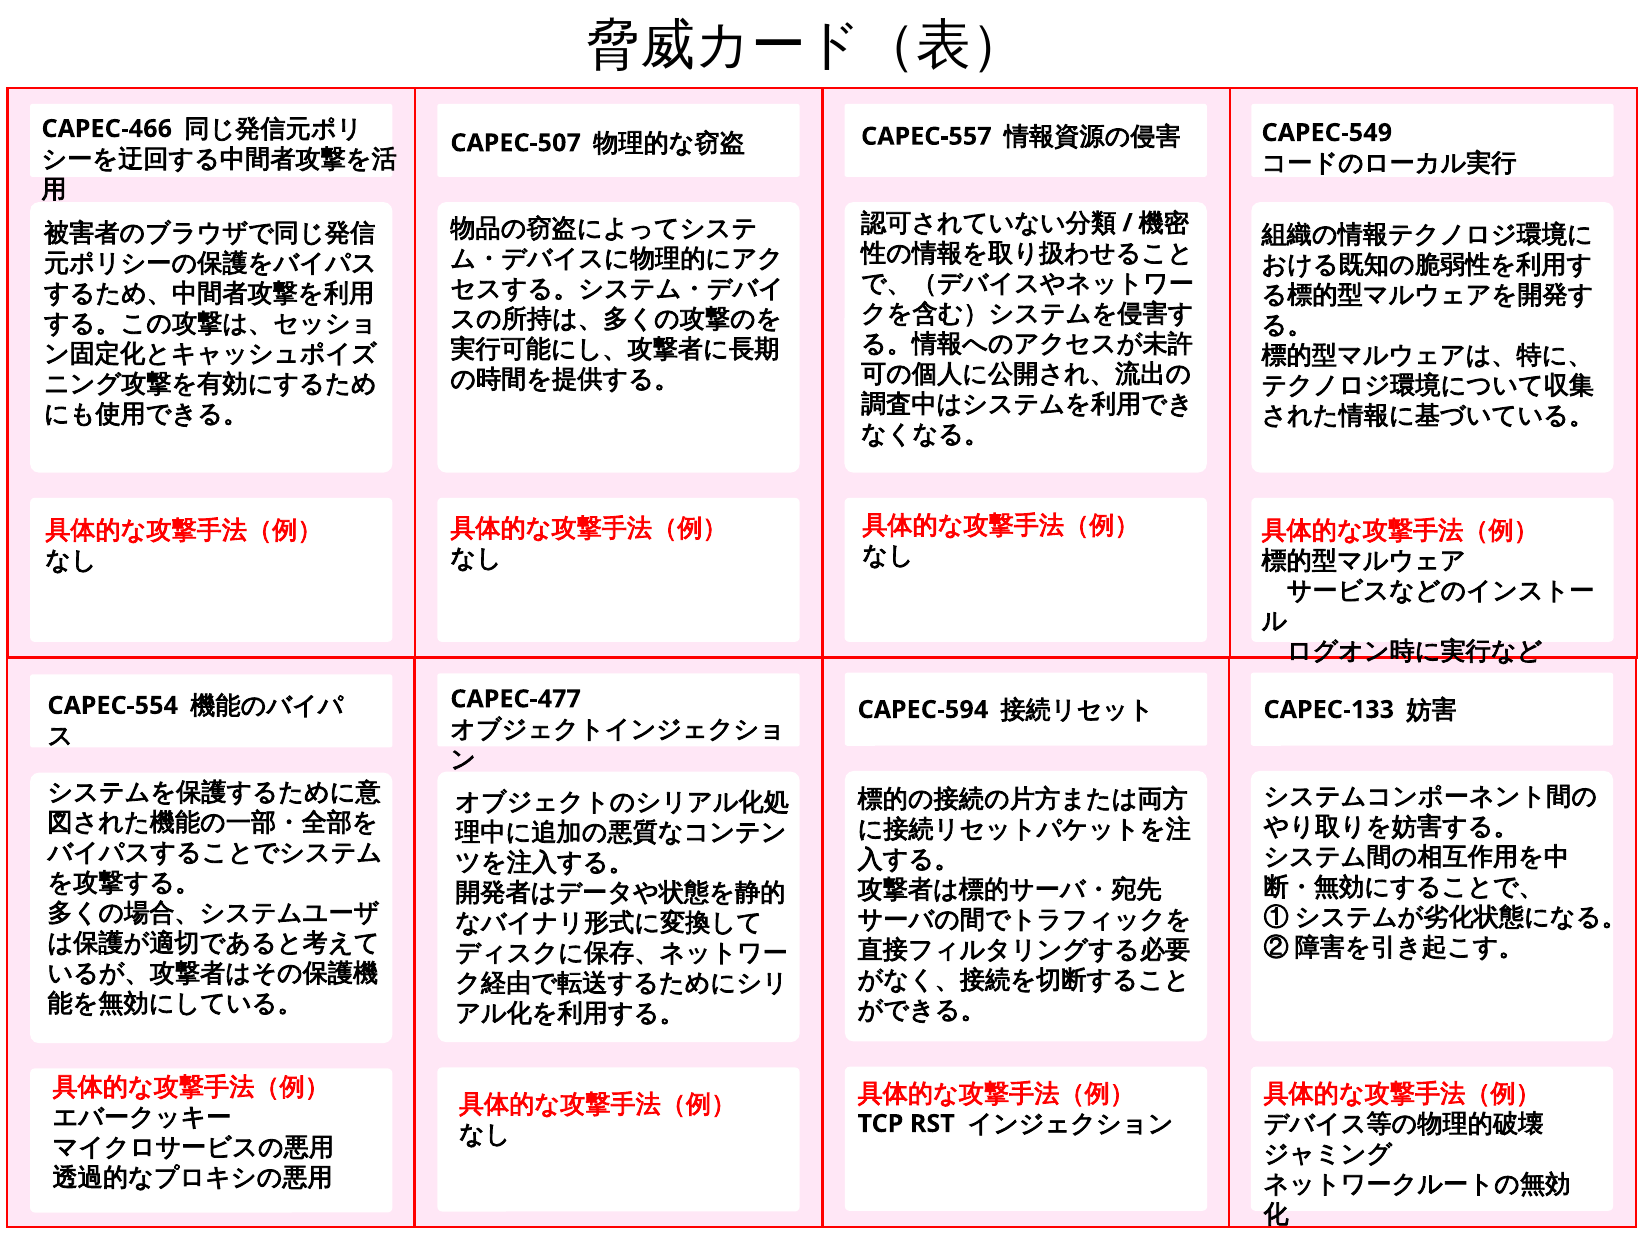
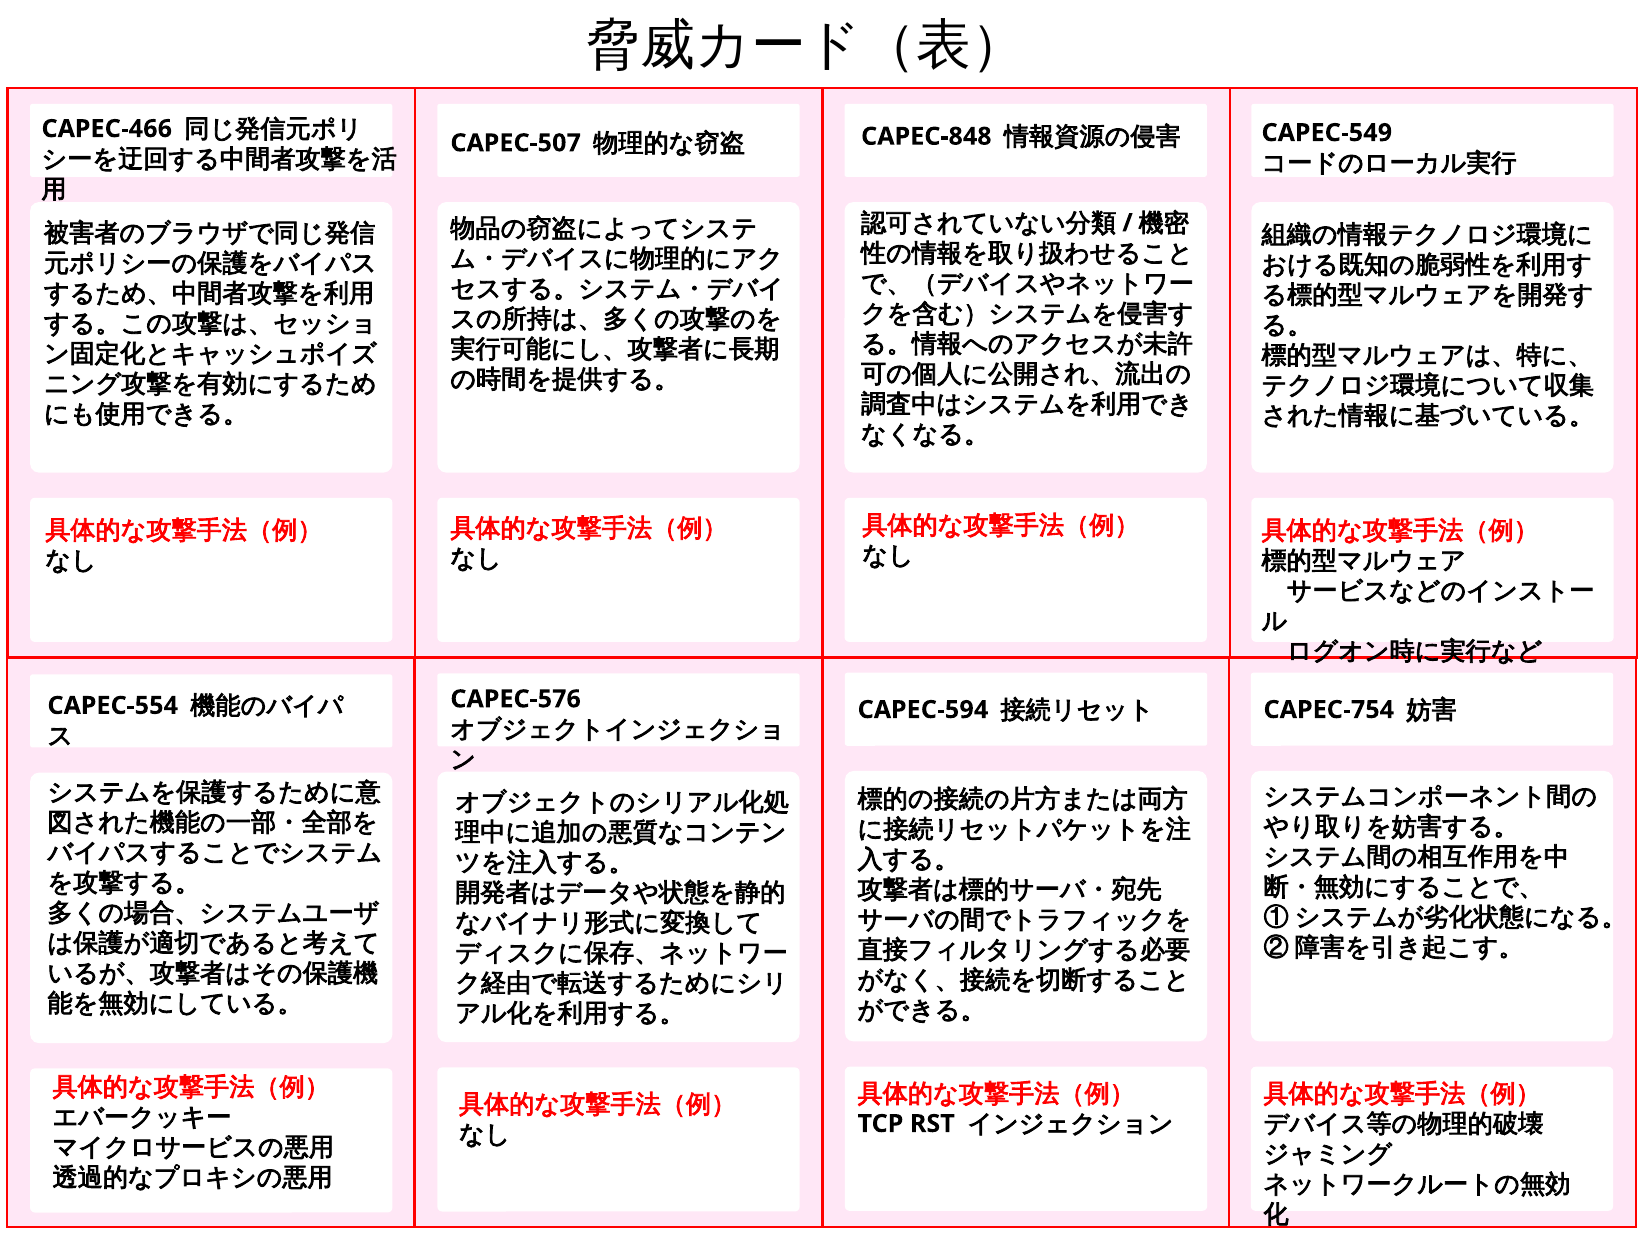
CAPEC-557: CAPEC-557 -> CAPEC-848 (926, 136)
CAPEC-477: CAPEC-477 -> CAPEC-576 (516, 699)
CAPEC-133: CAPEC-133 -> CAPEC-754 (1329, 709)
